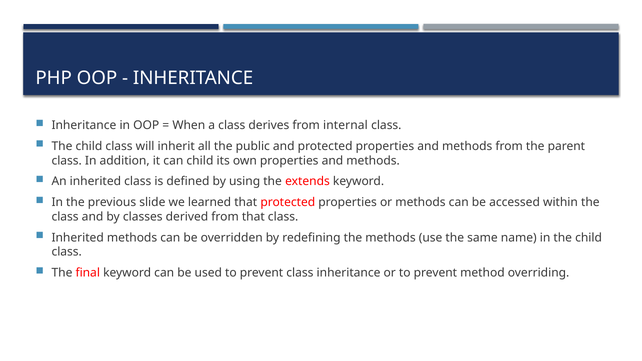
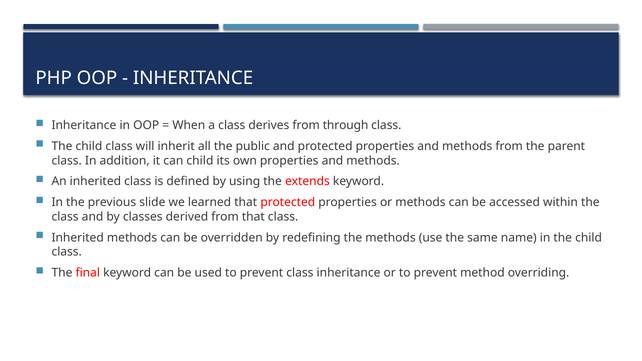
internal: internal -> through (346, 125)
